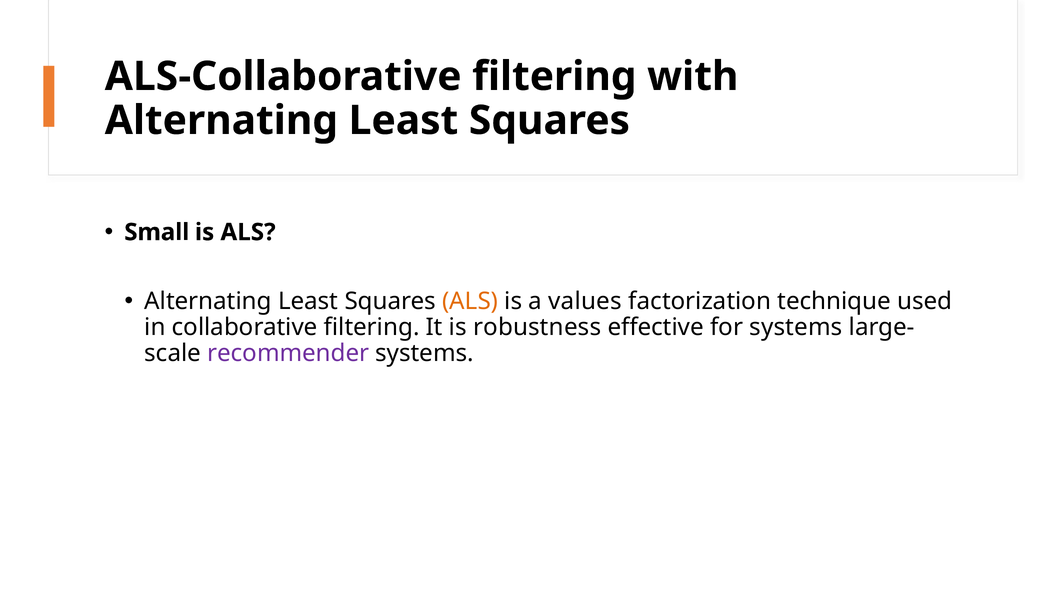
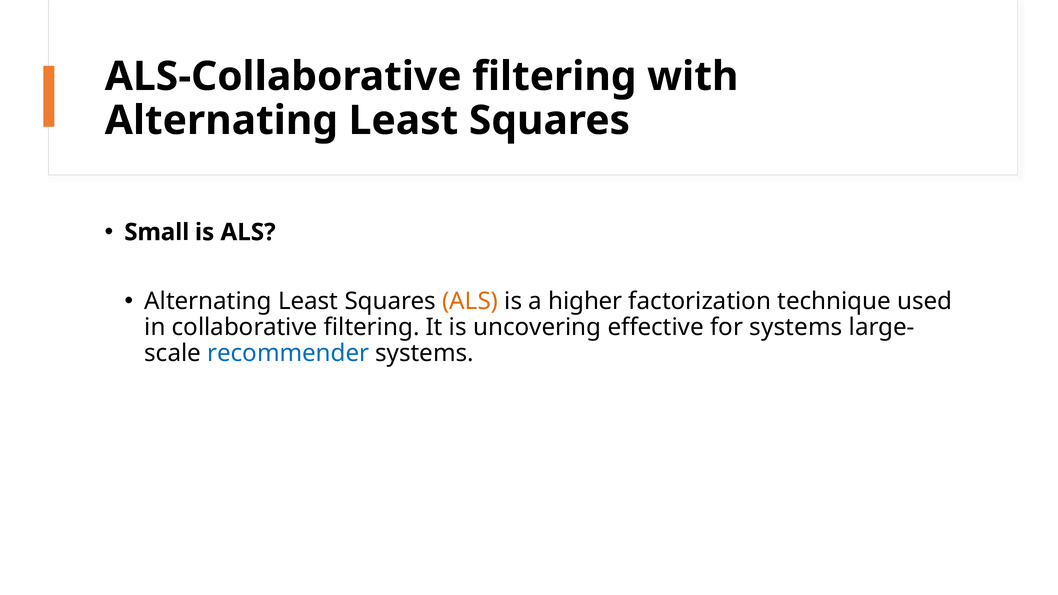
values: values -> higher (585, 301)
robustness: robustness -> uncovering (537, 327)
recommender colour: purple -> blue (288, 353)
